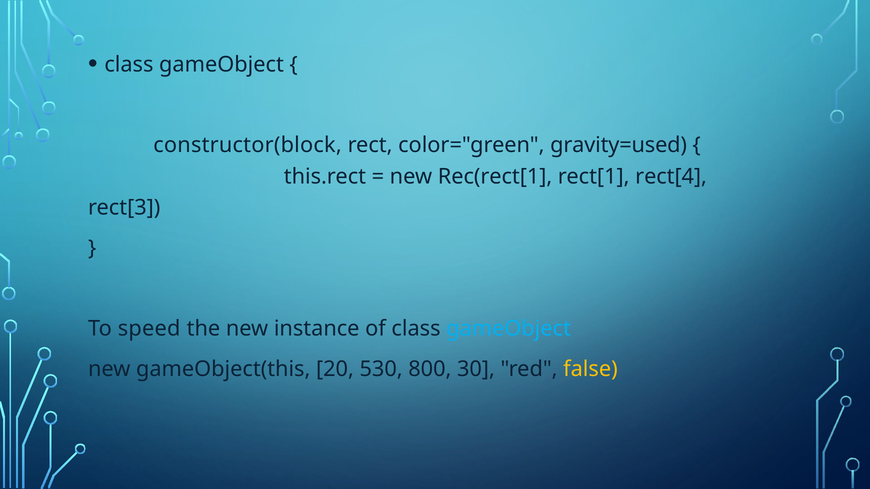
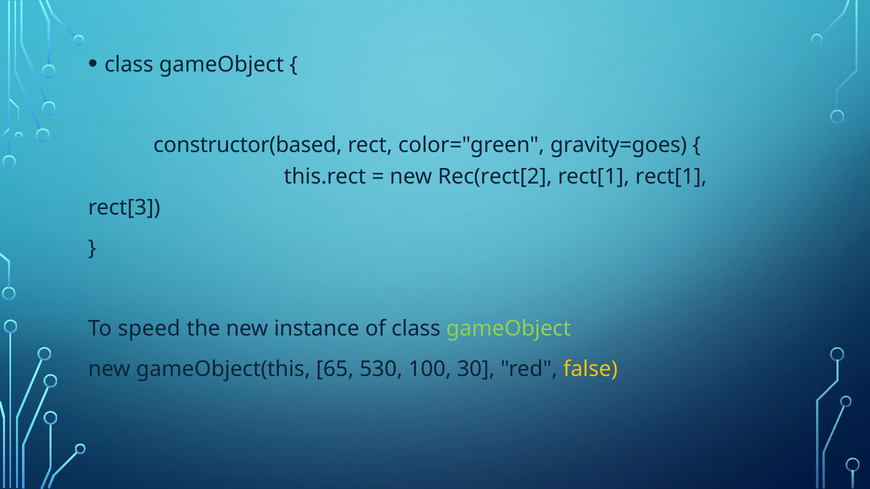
constructor(block: constructor(block -> constructor(based (248, 145)
gravity=used: gravity=used -> gravity=goes (619, 145)
Rec(rect[1: Rec(rect[1 -> Rec(rect[2 (495, 177)
rect[1 rect[4: rect[4 -> rect[1 (671, 177)
gameObject colour: light blue -> light green (509, 329)
20: 20 -> 65 (335, 369)
800: 800 -> 100 (430, 369)
